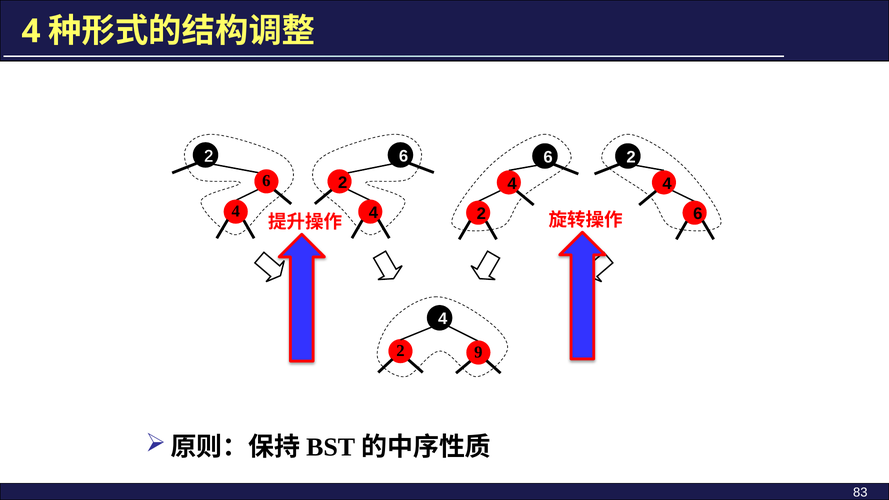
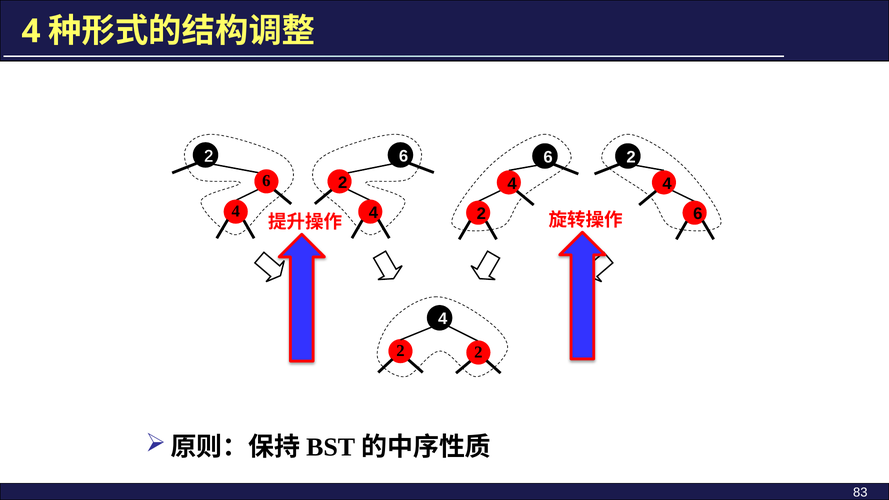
9: 9 -> 2 (478, 352)
